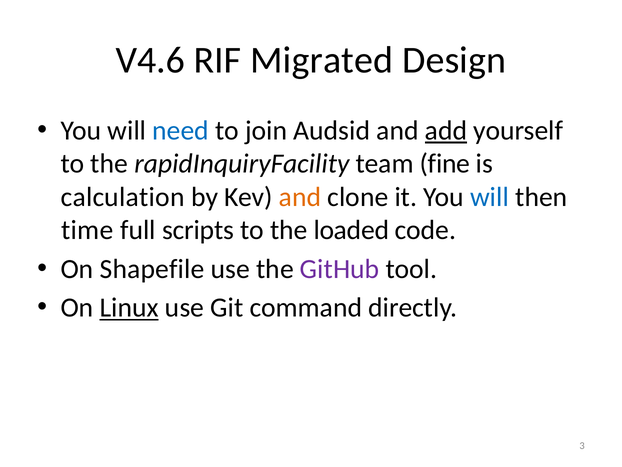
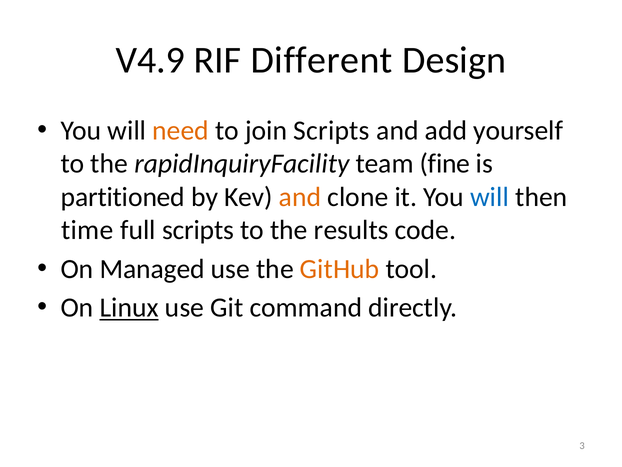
V4.6: V4.6 -> V4.9 (150, 60)
Migrated: Migrated -> Different (322, 60)
need colour: blue -> orange (181, 130)
join Audsid: Audsid -> Scripts (332, 130)
add underline: present -> none (446, 130)
calculation: calculation -> partitioned (123, 197)
loaded: loaded -> results (351, 230)
Shapefile: Shapefile -> Managed (152, 269)
GitHub colour: purple -> orange (340, 269)
